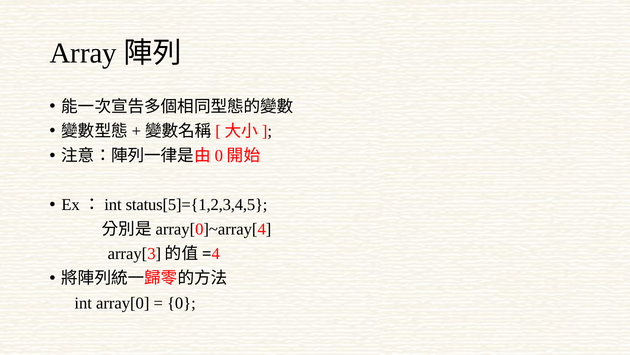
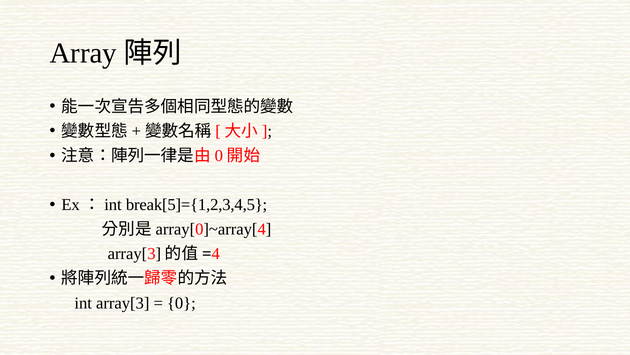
status[5]={1,2,3,4,5: status[5]={1,2,3,4,5 -> break[5]={1,2,3,4,5 (197, 204)
array[0: array[0 -> array[3 (123, 303)
